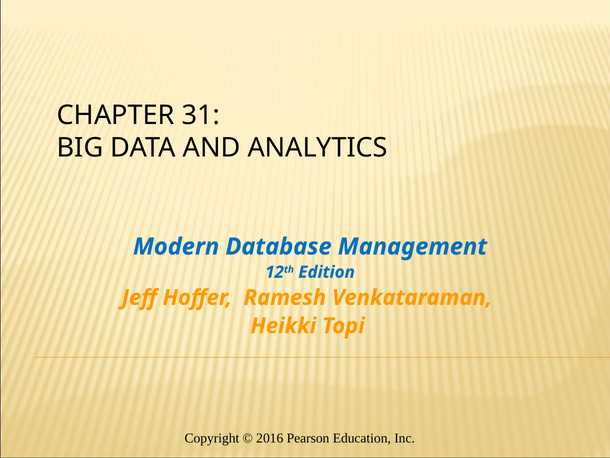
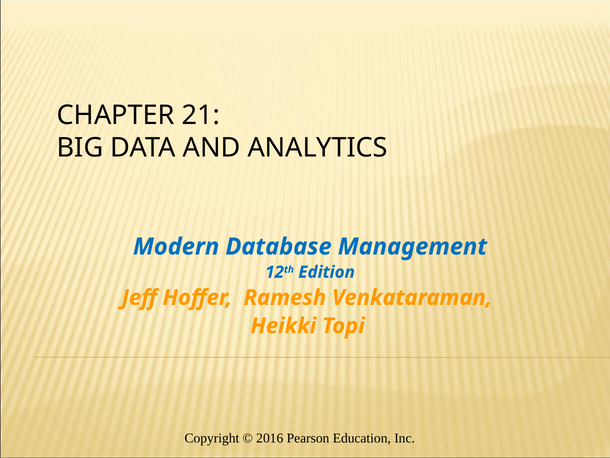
31: 31 -> 21 (201, 115)
